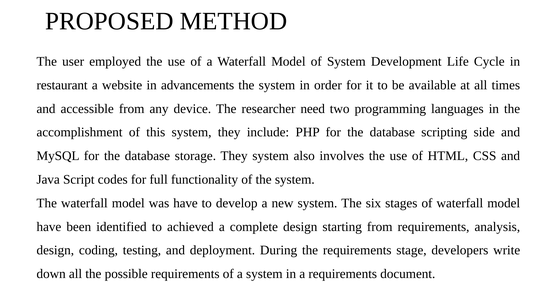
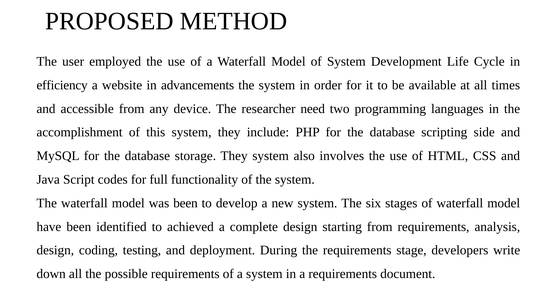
restaurant: restaurant -> efficiency (62, 85)
was have: have -> been (185, 203)
